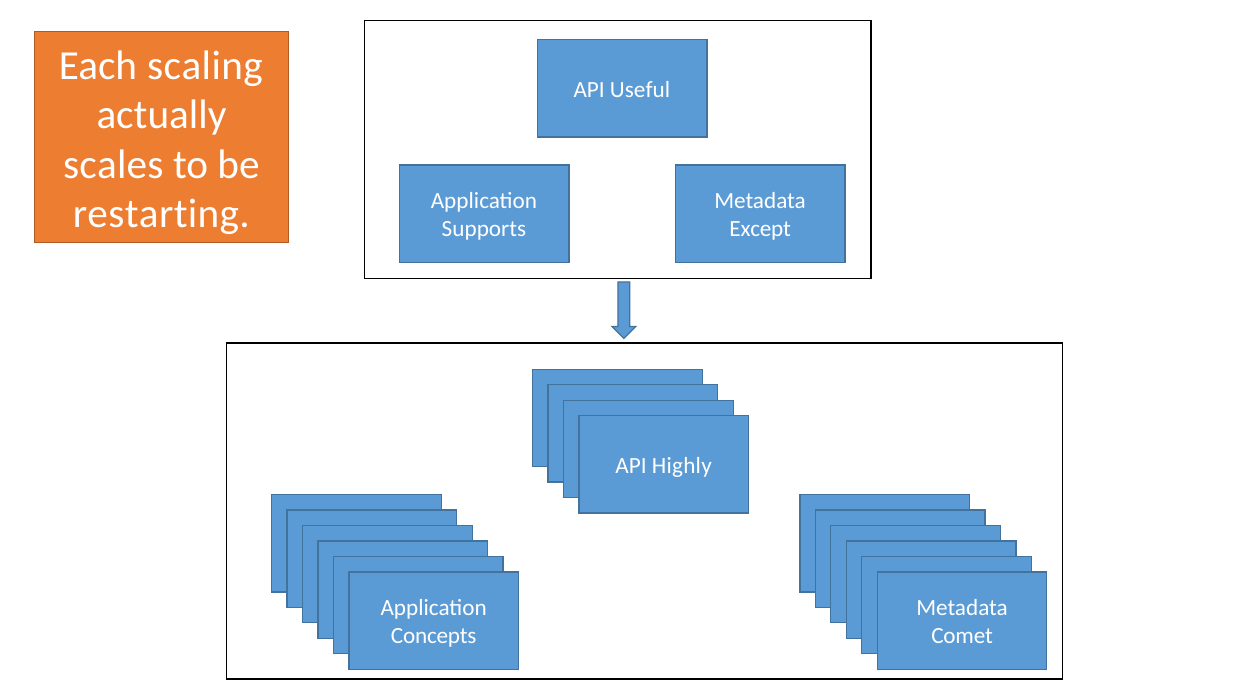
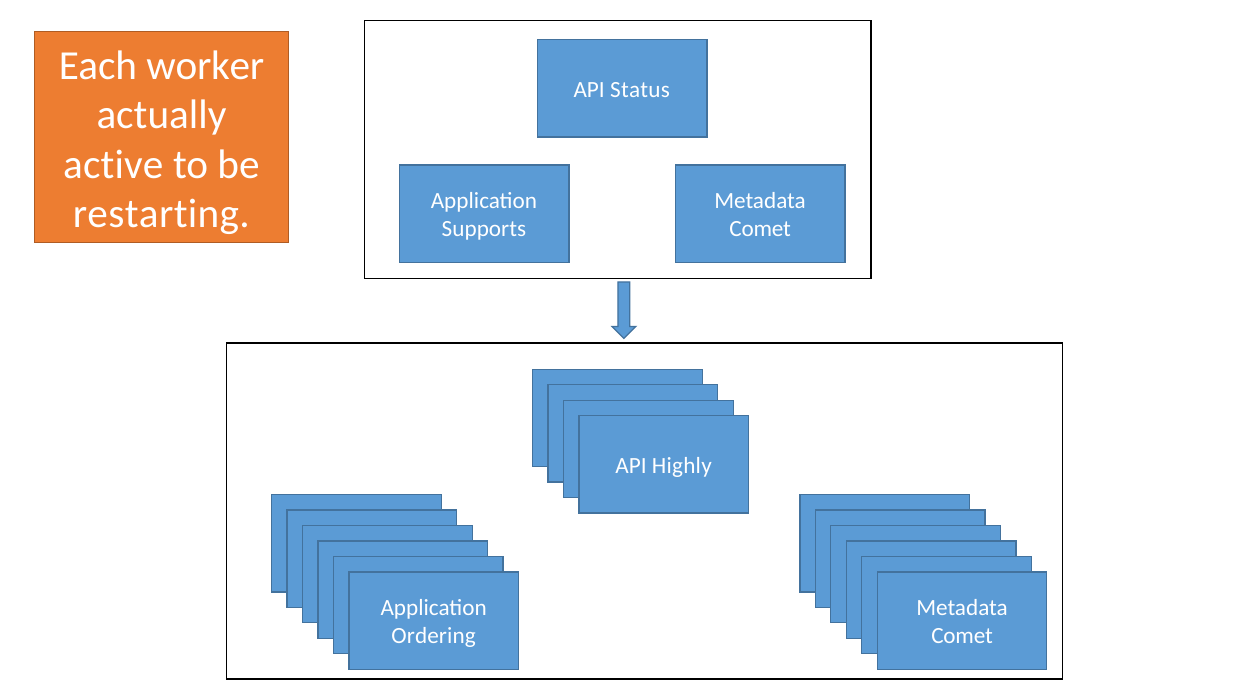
scaling: scaling -> worker (205, 66)
Useful: Useful -> Status (640, 90)
scales: scales -> active (113, 165)
Except: Except -> Comet (760, 229)
Concepts: Concepts -> Ordering (434, 636)
